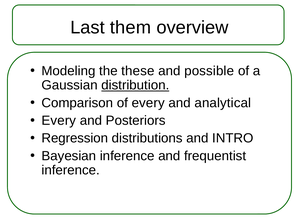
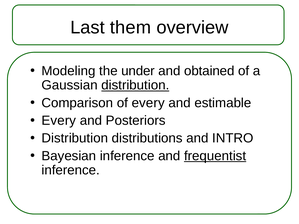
these: these -> under (138, 71)
possible: possible -> obtained (209, 71)
analytical: analytical -> estimable (223, 103)
Regression: Regression -> Distribution (75, 138)
frequentist underline: none -> present (215, 156)
